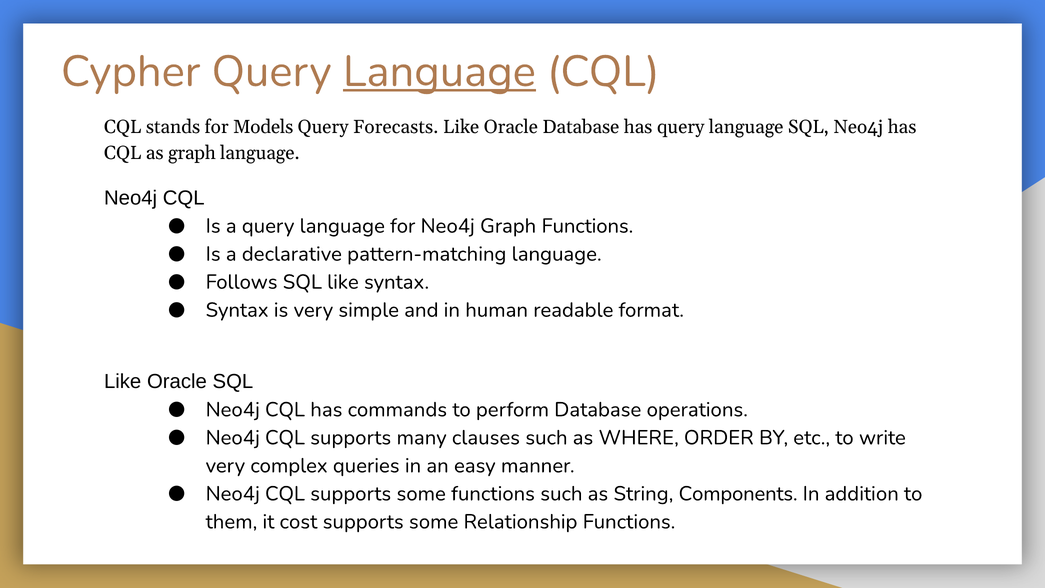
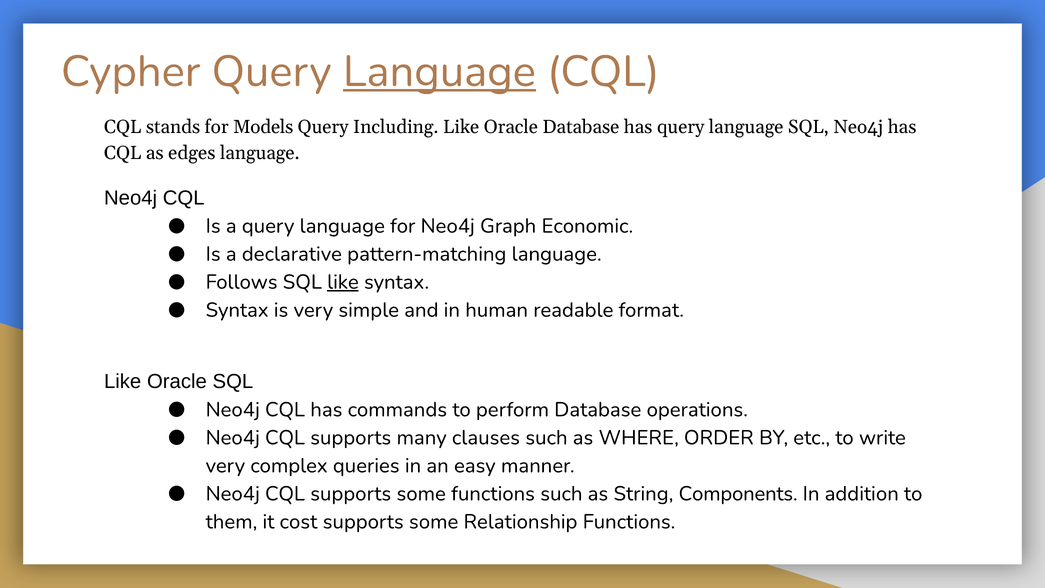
Forecasts: Forecasts -> Including (396, 127)
as graph: graph -> edges (192, 153)
Graph Functions: Functions -> Economic (587, 226)
like underline: none -> present (343, 282)
